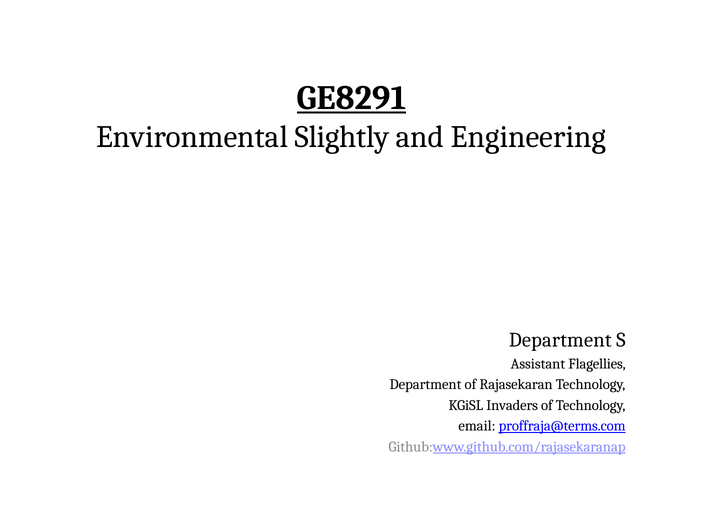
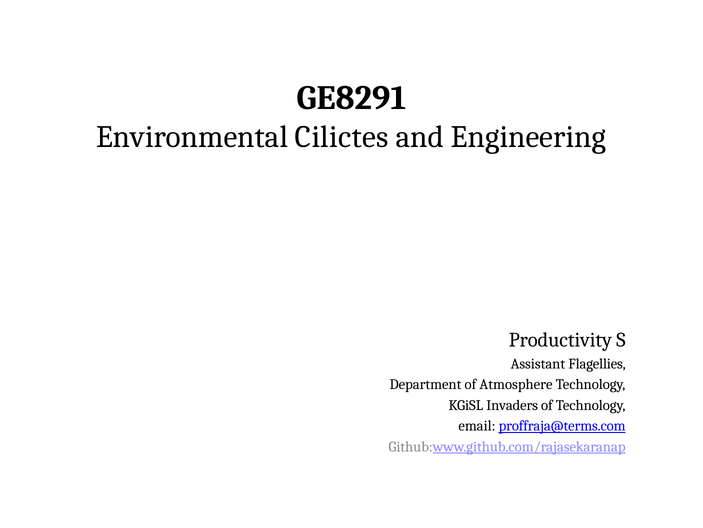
GE8291 underline: present -> none (351, 98)
Slightly: Slightly -> Cilictes (342, 137)
Department: Department -> Productivity (560, 339)
Rajasekaran: Rajasekaran -> Atmosphere (516, 384)
